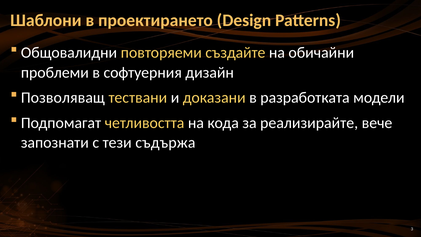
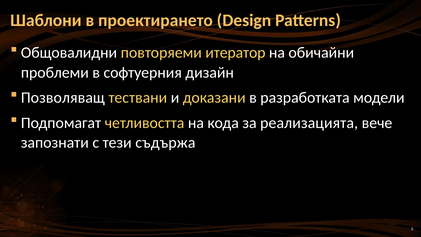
създайте: създайте -> итератор (235, 53)
реализирайте: реализирайте -> реализацията (309, 123)
